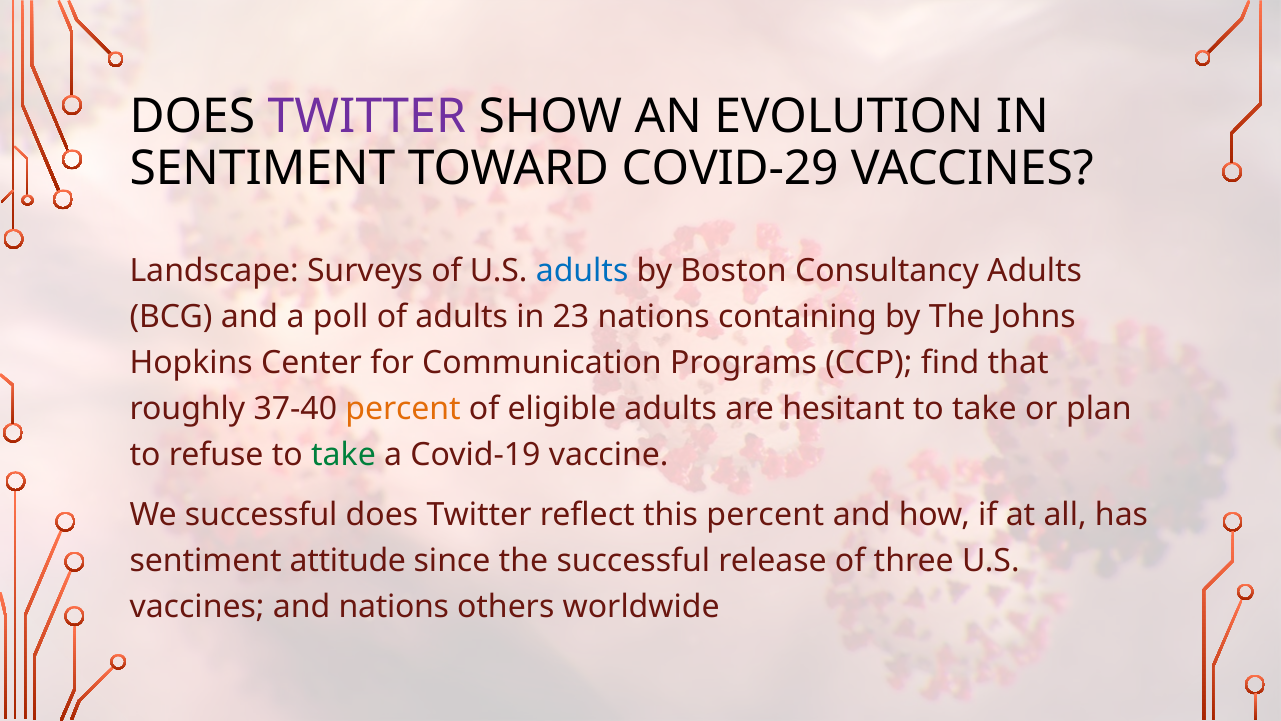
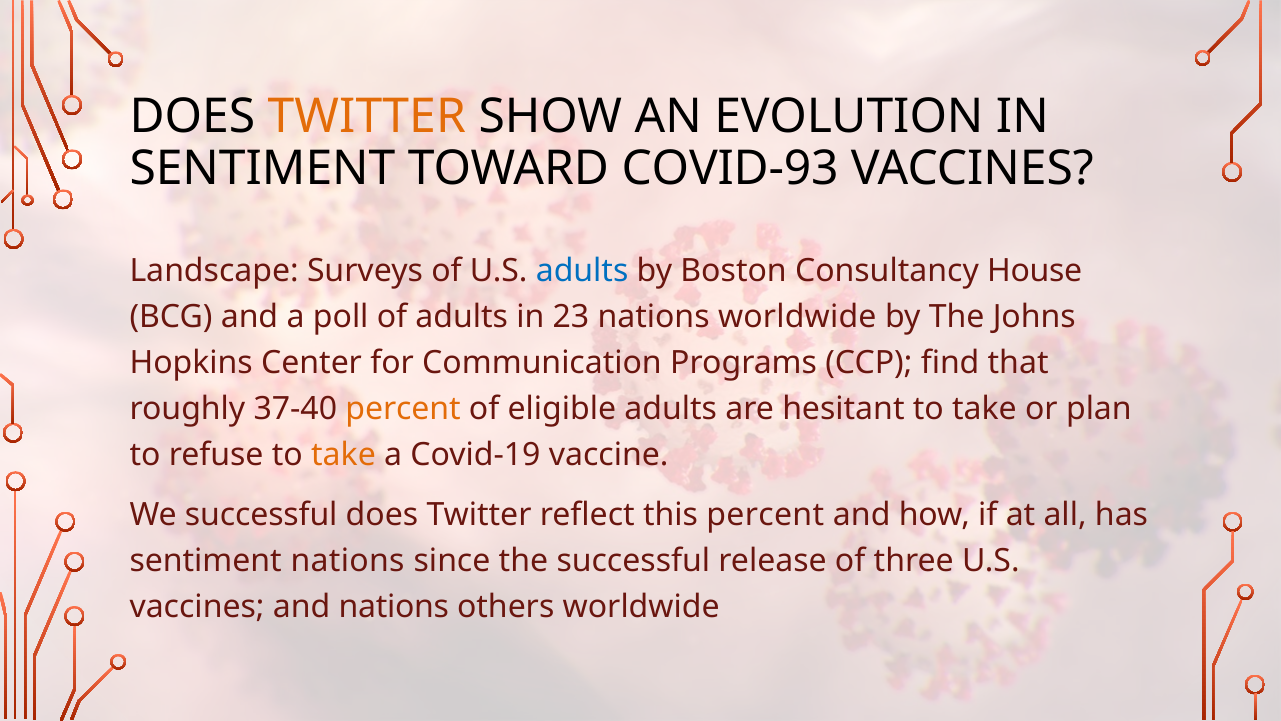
TWITTER colour: purple -> orange (367, 116)
COVID-29: COVID-29 -> COVID-93 (730, 168)
Consultancy Adults: Adults -> House (1035, 270)
nations containing: containing -> worldwide (797, 316)
take colour: green -> orange (343, 455)
sentiment attitude: attitude -> nations (348, 560)
